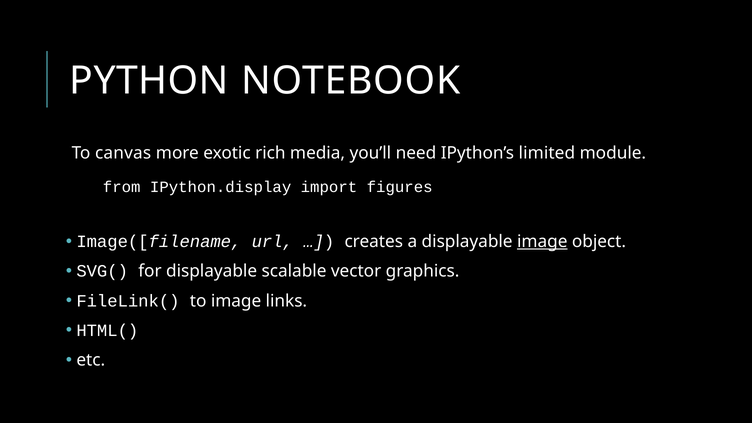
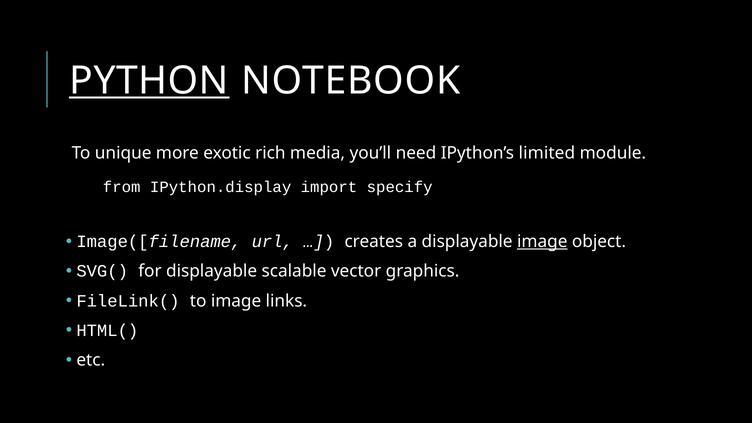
PYTHON underline: none -> present (149, 81)
canvas: canvas -> unique (123, 153)
figures: figures -> specify (400, 187)
